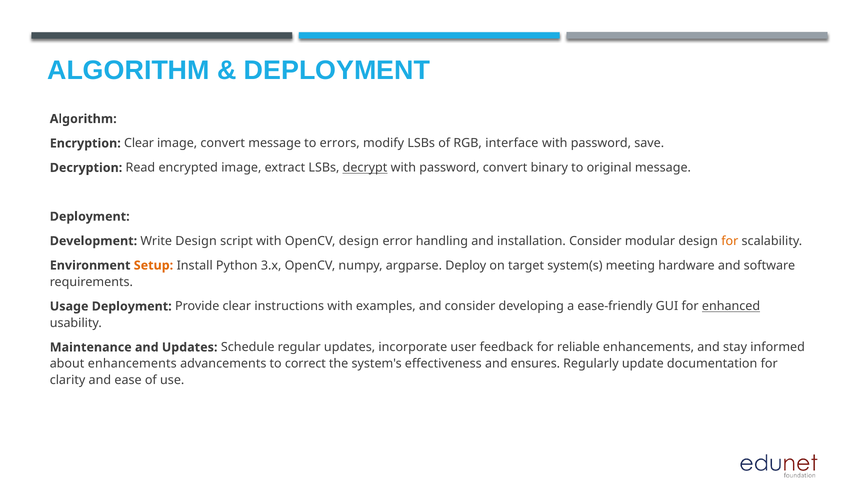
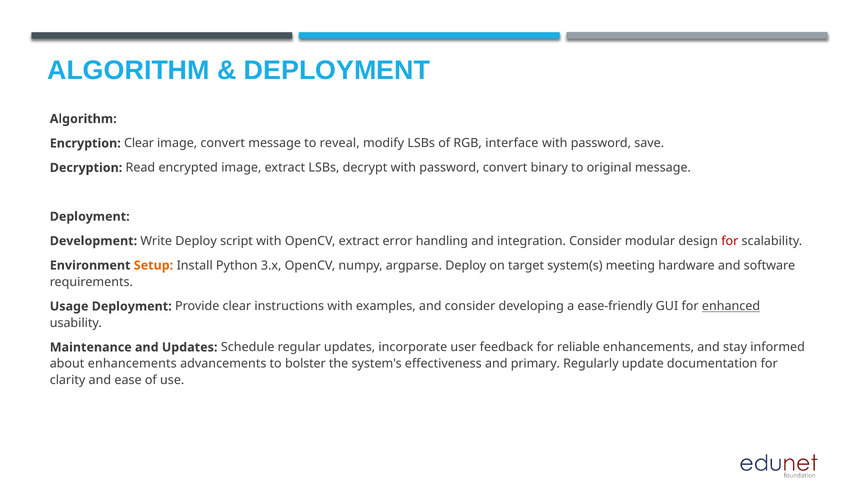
errors: errors -> reveal (340, 143)
decrypt underline: present -> none (365, 168)
Write Design: Design -> Deploy (196, 241)
OpenCV design: design -> extract (359, 241)
installation: installation -> integration (531, 241)
for colour: orange -> red (730, 241)
correct: correct -> bolster (305, 364)
ensures: ensures -> primary (535, 364)
